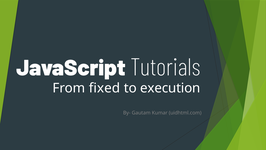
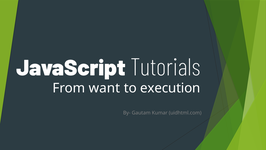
fixed: fixed -> want (104, 88)
